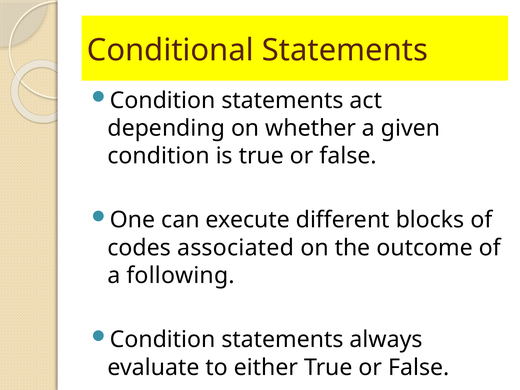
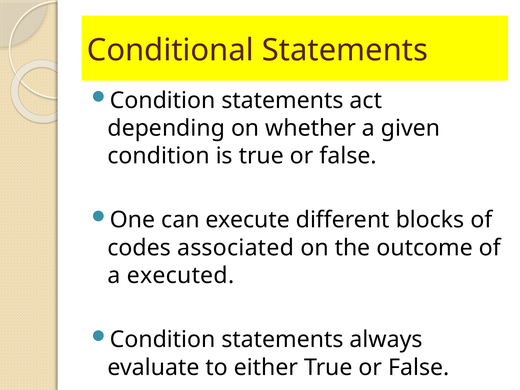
following: following -> executed (181, 276)
